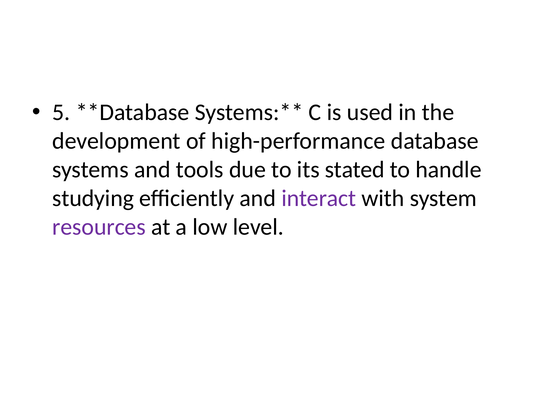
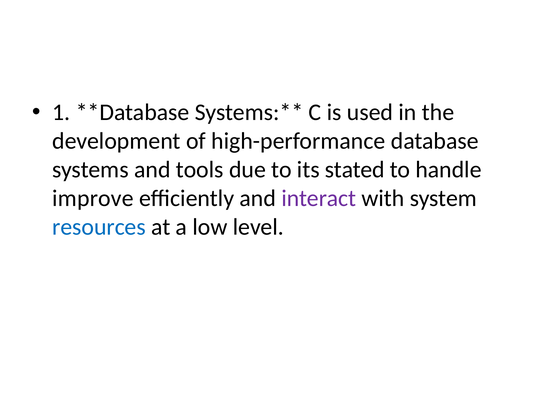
5: 5 -> 1 (61, 112)
studying: studying -> improve (93, 198)
resources colour: purple -> blue (99, 227)
